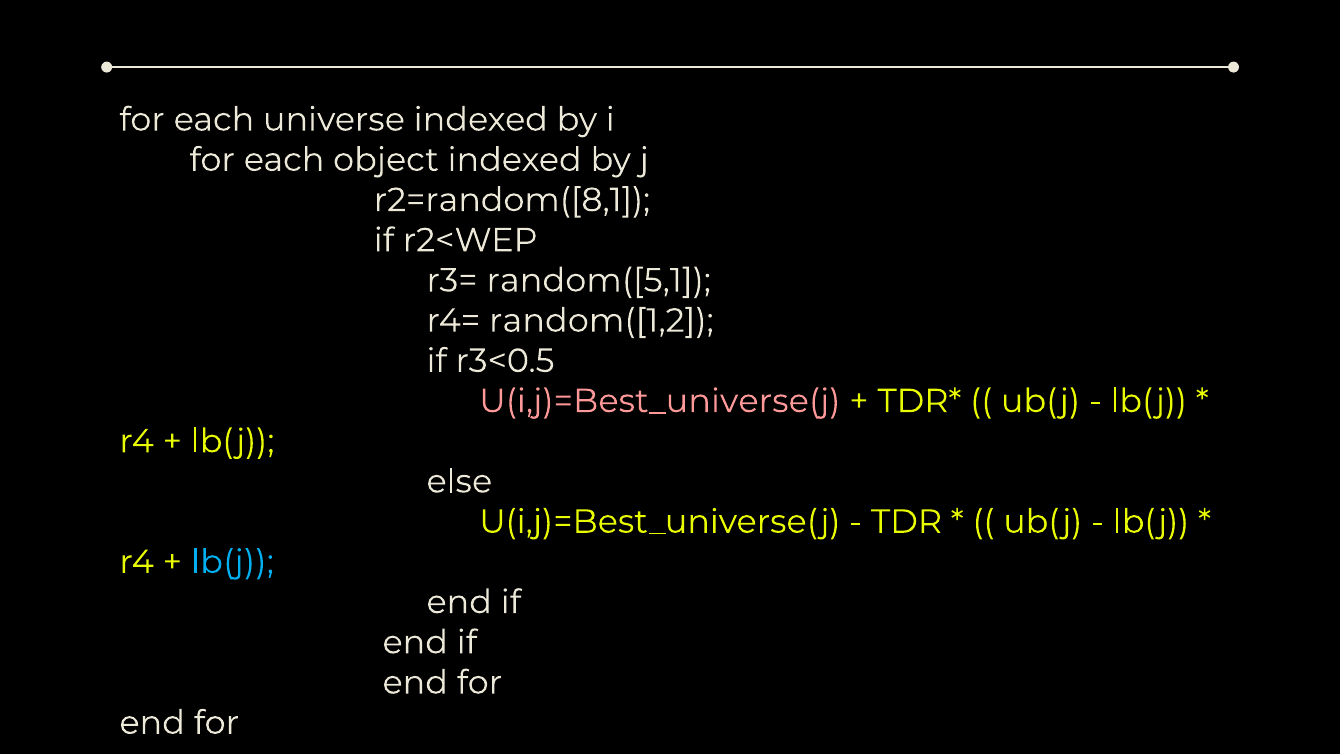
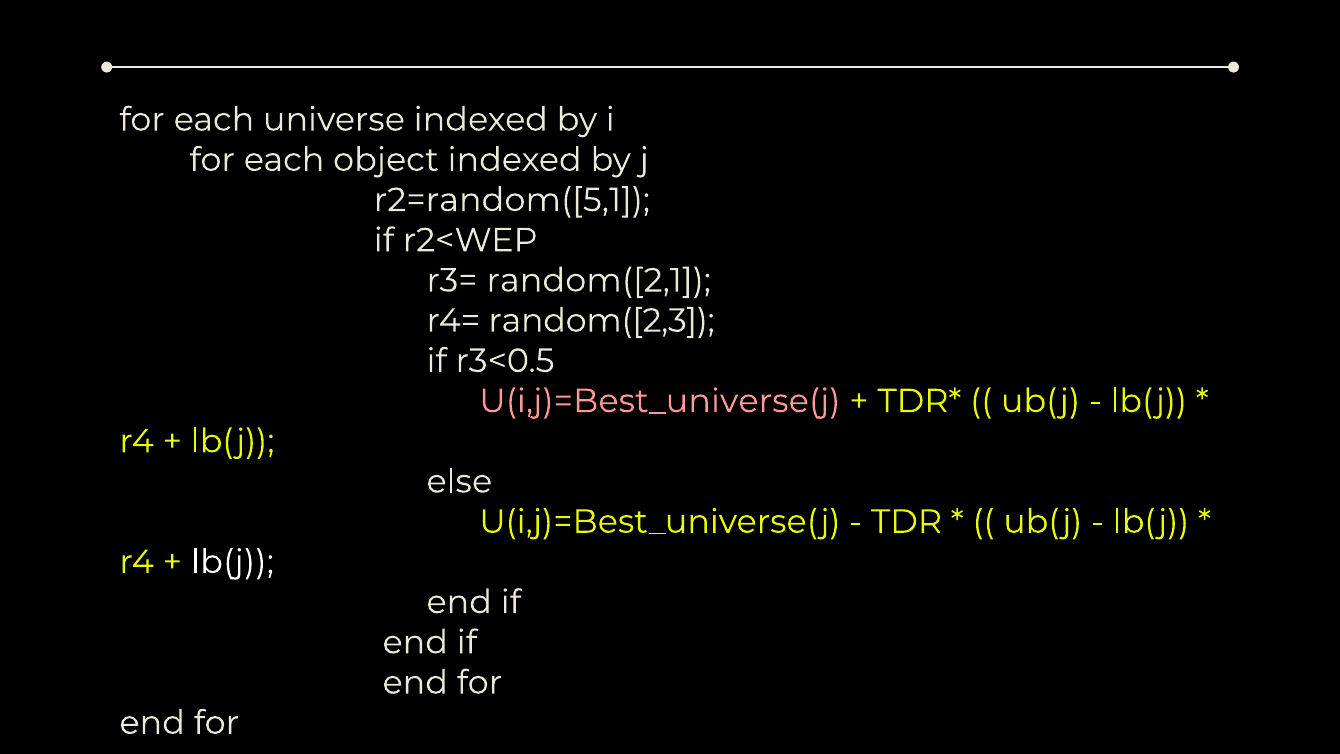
r2=random([8,1: r2=random([8,1 -> r2=random([5,1 (512, 200)
random([5,1: random([5,1 -> random([2,1 (599, 280)
random([1,2: random([1,2 -> random([2,3 (602, 321)
lb(j colour: light blue -> white (232, 562)
